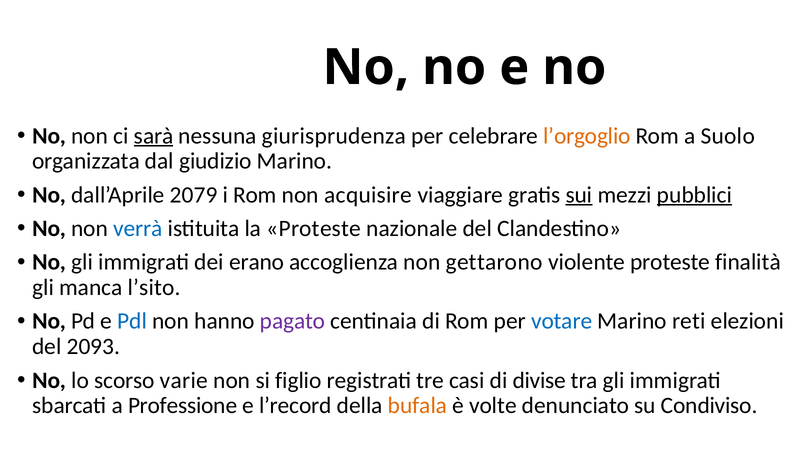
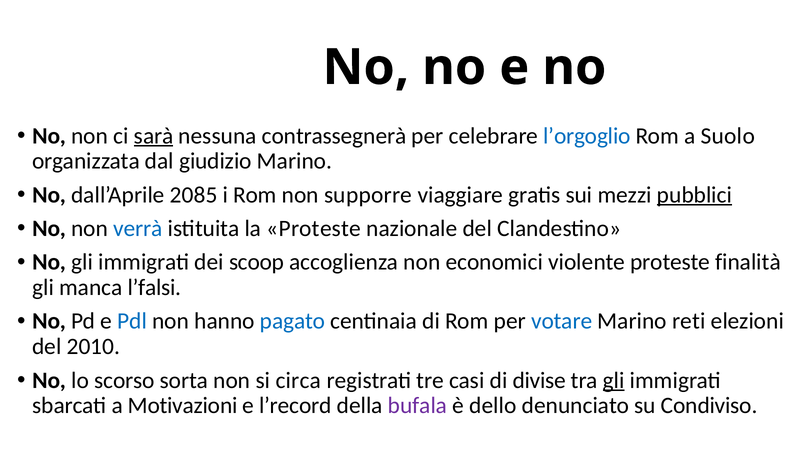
giurisprudenza: giurisprudenza -> contrassegnerà (334, 136)
l’orgoglio colour: orange -> blue (587, 136)
2079: 2079 -> 2085 (194, 195)
acquisire: acquisire -> supporre (368, 195)
sui underline: present -> none (579, 195)
erano: erano -> scoop (257, 262)
gettarono: gettarono -> economici (494, 262)
l’sito: l’sito -> l’falsi (154, 288)
pagato colour: purple -> blue (293, 321)
2093: 2093 -> 2010 (93, 347)
varie: varie -> sorta (184, 380)
figlio: figlio -> circa (298, 380)
gli underline: none -> present (614, 380)
Professione: Professione -> Motivazioni (183, 406)
bufala colour: orange -> purple (418, 406)
volte: volte -> dello (493, 406)
